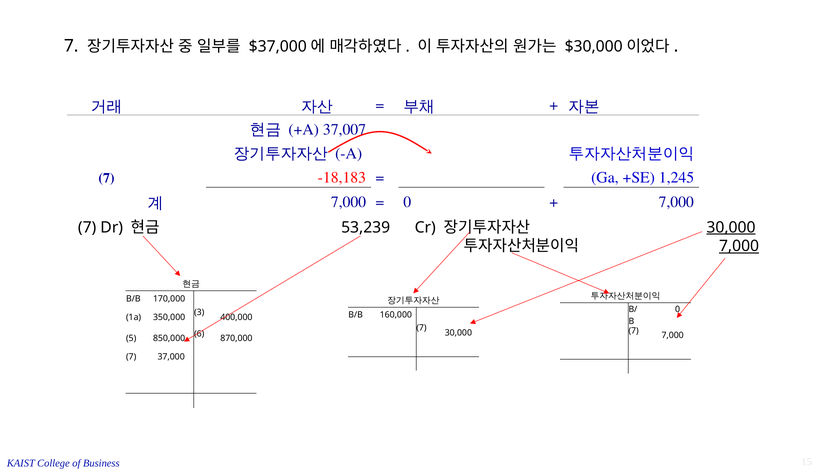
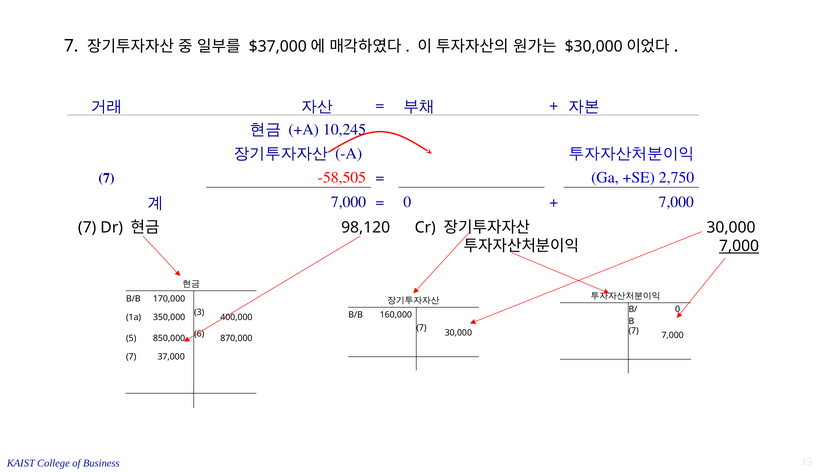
37,007: 37,007 -> 10,245 (344, 129)
-18,183: -18,183 -> -58,505 (342, 177)
1,245: 1,245 -> 2,750 (677, 177)
53,239: 53,239 -> 98,120 (366, 227)
30,000 underline: present -> none (731, 227)
